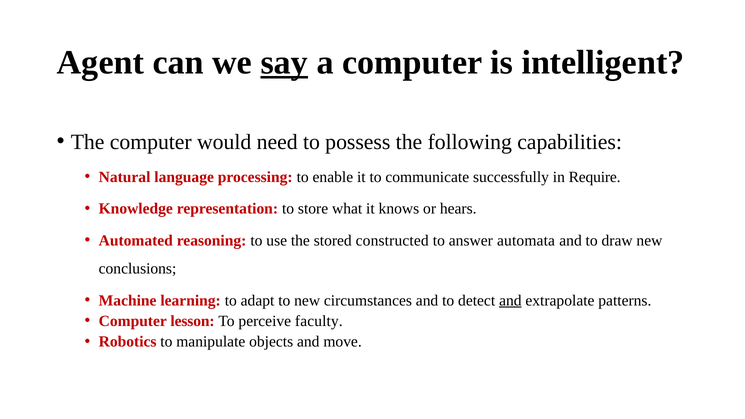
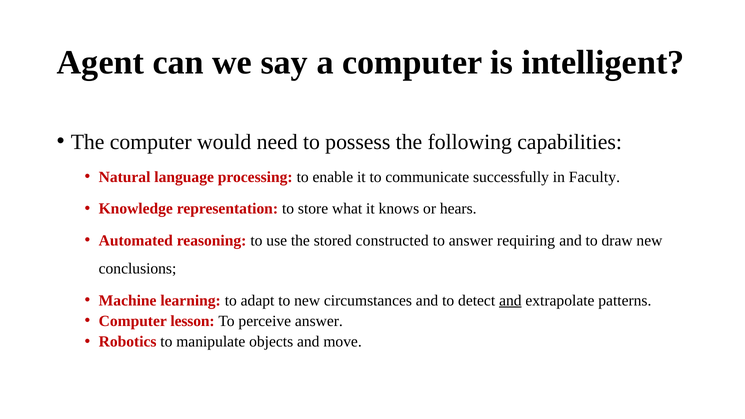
say underline: present -> none (284, 63)
Require: Require -> Faculty (594, 177)
automata: automata -> requiring (526, 241)
perceive faculty: faculty -> answer (319, 321)
